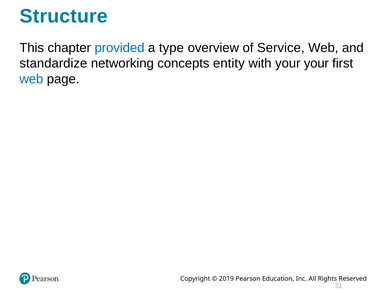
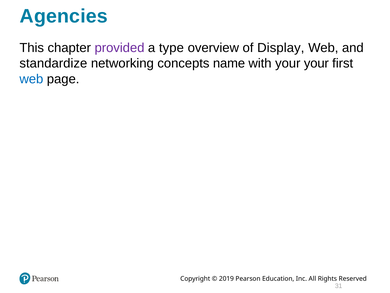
Structure: Structure -> Agencies (64, 16)
provided colour: blue -> purple (120, 48)
Service: Service -> Display (281, 48)
entity: entity -> name (229, 63)
